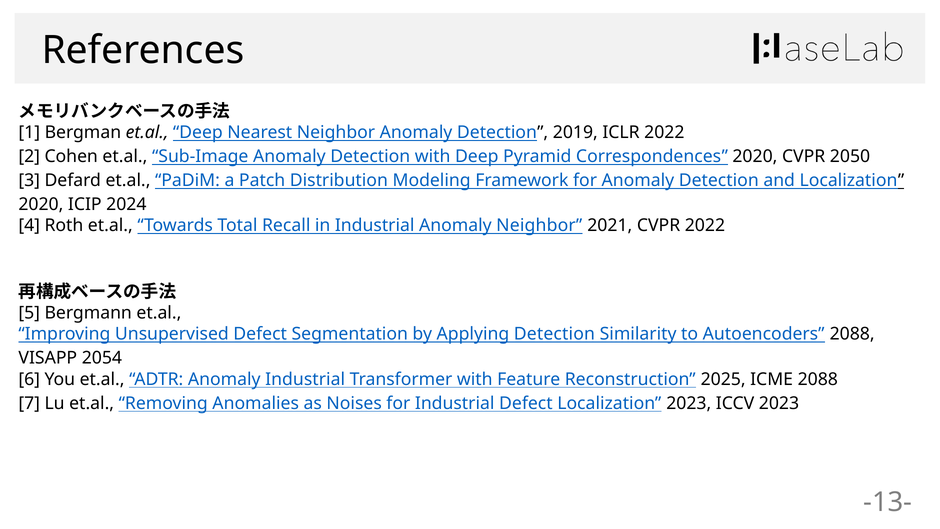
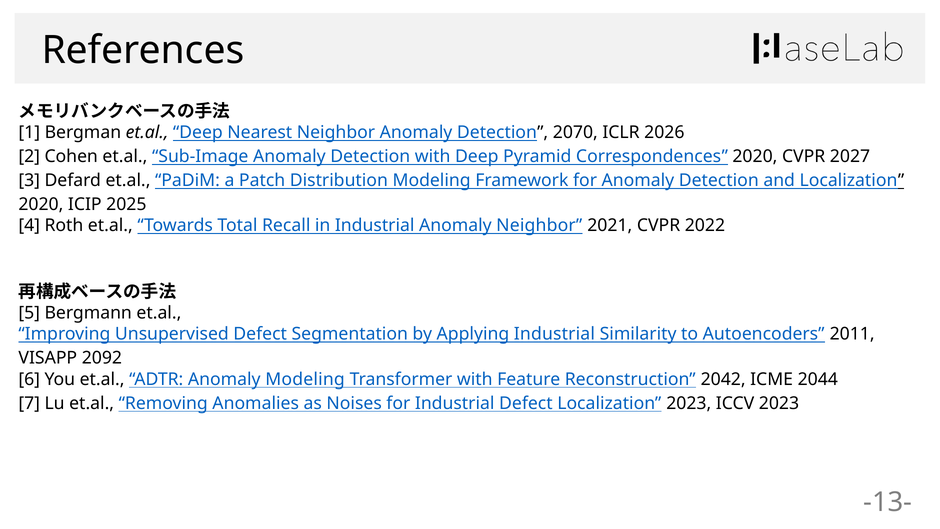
2019: 2019 -> 2070 (575, 132)
ICLR 2022: 2022 -> 2026 (664, 132)
2050: 2050 -> 2027 (850, 156)
2024: 2024 -> 2025 (126, 204)
Applying Detection: Detection -> Industrial (554, 334)
Autoencoders 2088: 2088 -> 2011 (852, 334)
2054: 2054 -> 2092 (102, 358)
Anomaly Industrial: Industrial -> Modeling (305, 379)
2025: 2025 -> 2042 (723, 379)
ICME 2088: 2088 -> 2044 (818, 379)
